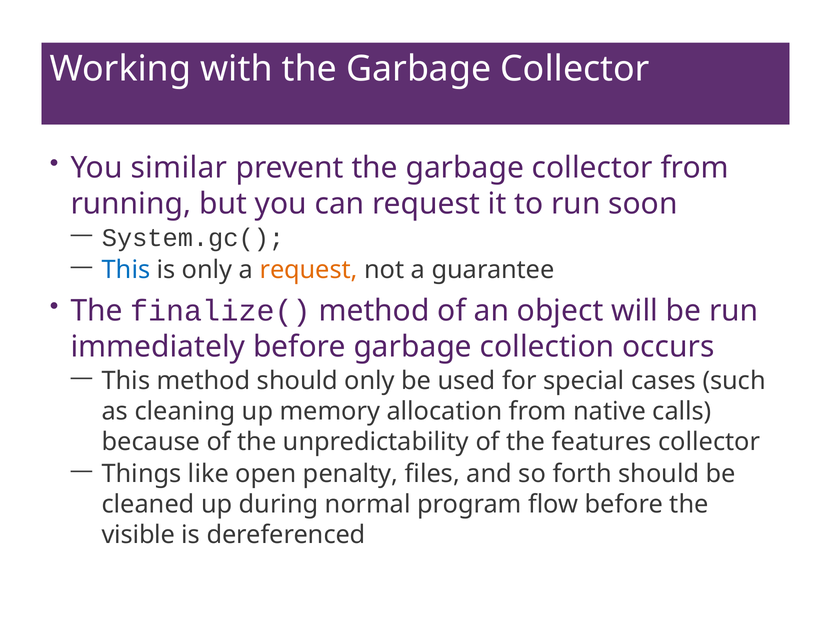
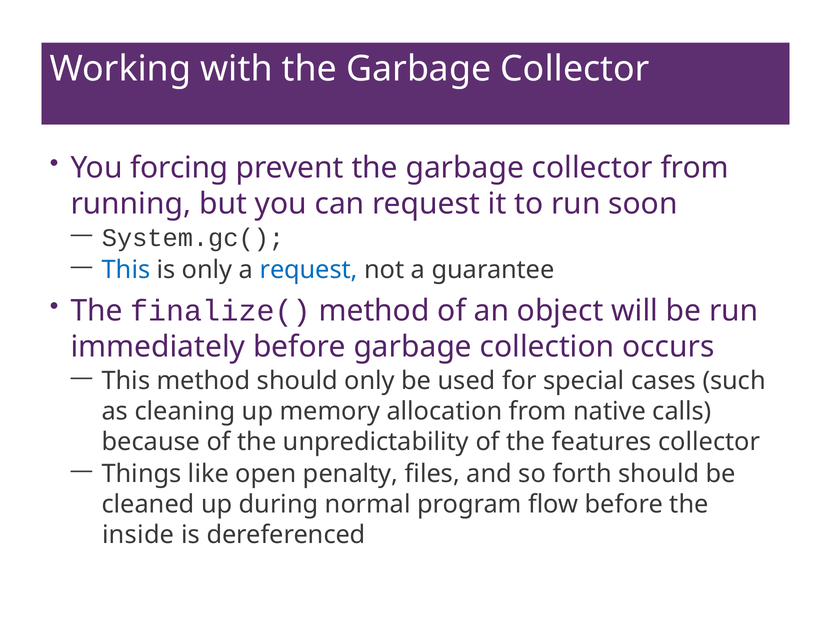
similar: similar -> forcing (179, 168)
request colour: orange -> blue (309, 269)
visible: visible -> inside (138, 534)
